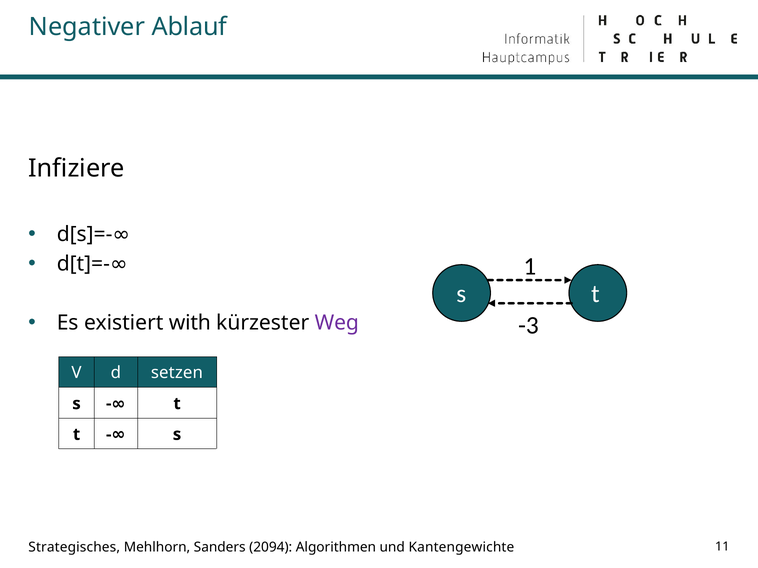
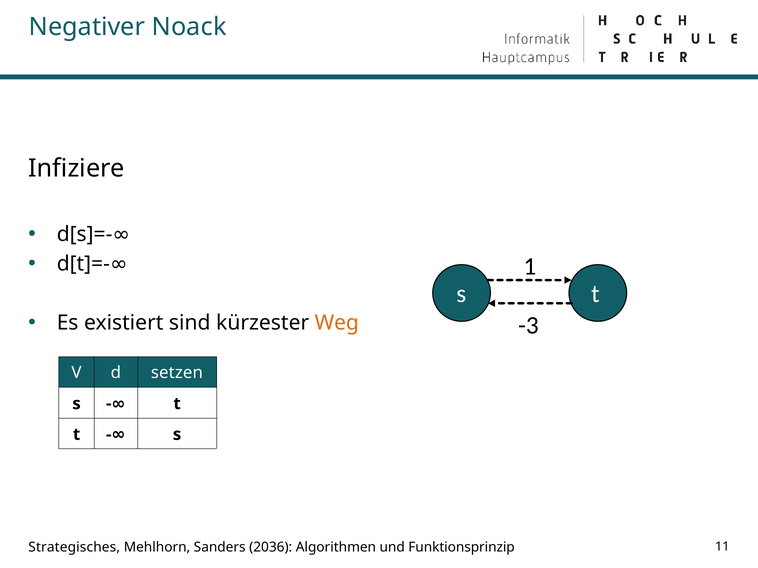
Ablauf: Ablauf -> Noack (189, 27)
with: with -> sind (190, 323)
Weg colour: purple -> orange (337, 323)
2094: 2094 -> 2036 (271, 548)
Kantengewichte: Kantengewichte -> Funktionsprinzip (462, 548)
